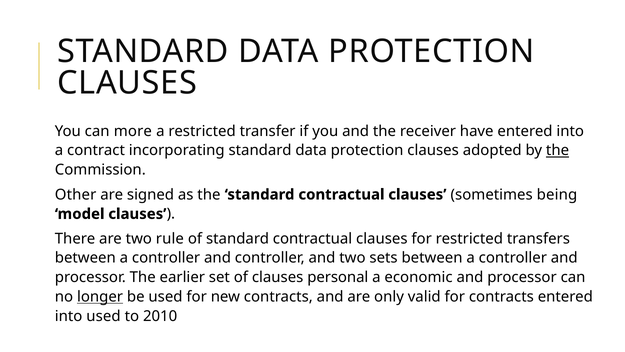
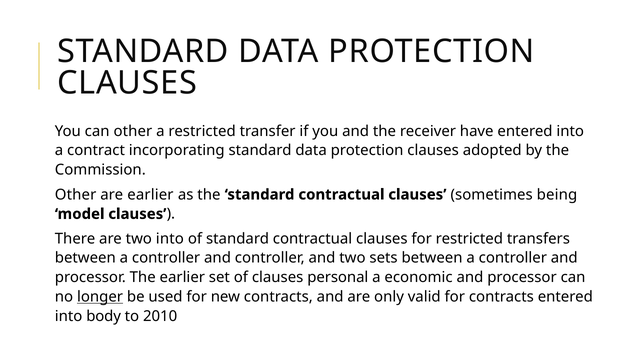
can more: more -> other (133, 131)
the underline: present -> none (558, 150)
are signed: signed -> earlier (150, 194)
two rule: rule -> into (170, 238)
into used: used -> body (104, 316)
